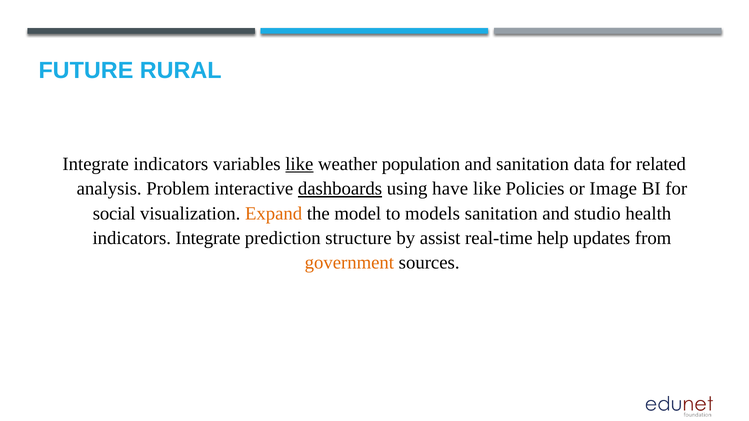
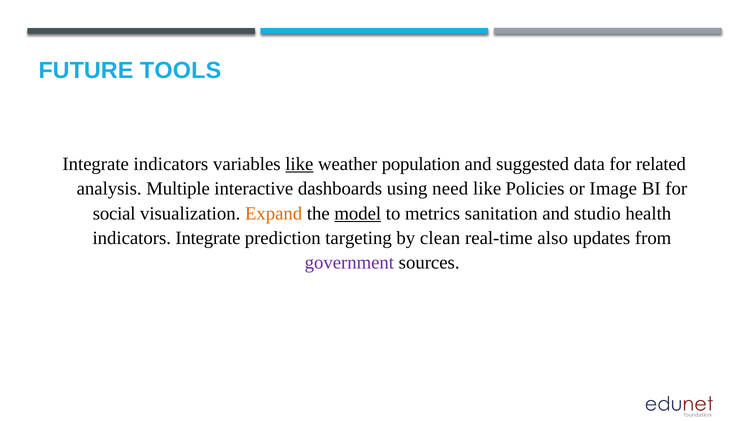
RURAL: RURAL -> TOOLS (181, 70)
and sanitation: sanitation -> suggested (533, 164)
Problem: Problem -> Multiple (178, 189)
dashboards underline: present -> none (340, 189)
have: have -> need (450, 189)
model underline: none -> present (358, 214)
models: models -> metrics (433, 214)
structure: structure -> targeting (359, 238)
assist: assist -> clean (440, 238)
help: help -> also (553, 238)
government colour: orange -> purple (349, 263)
